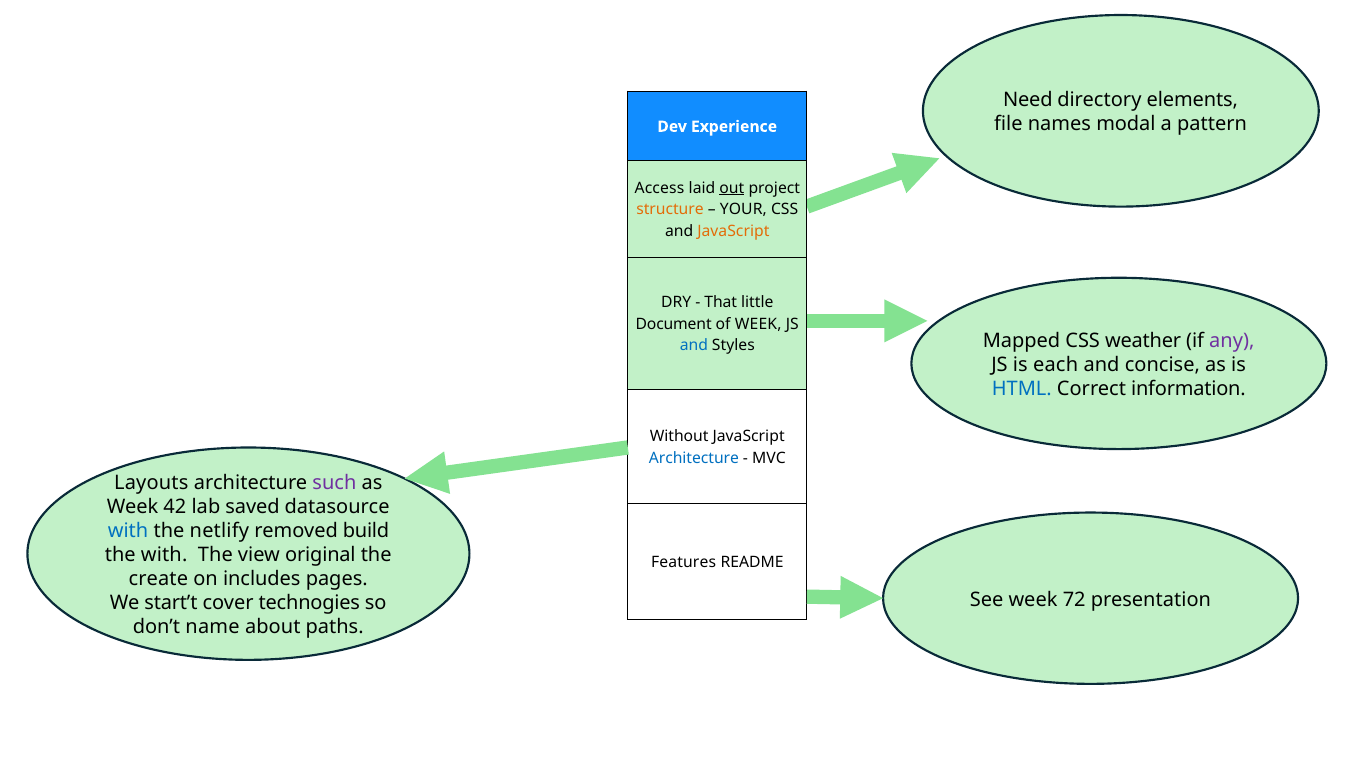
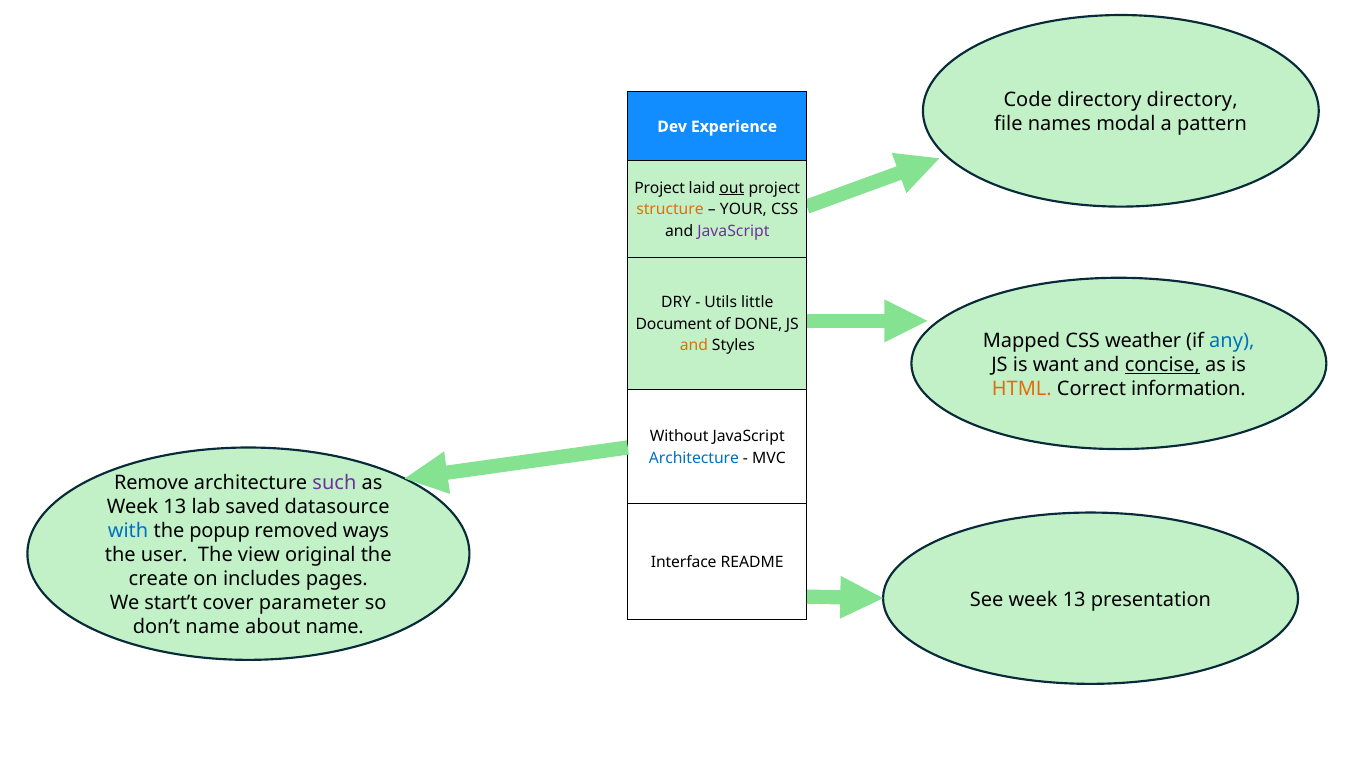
Need: Need -> Code (1028, 100)
directory elements: elements -> directory (1192, 100)
Access: Access -> Project (660, 188)
JavaScript colour: orange -> purple (733, 231)
That: That -> Utils (721, 303)
of WEEK: WEEK -> DONE (758, 324)
any colour: purple -> blue (1232, 341)
and colour: blue -> orange (694, 346)
each: each -> want (1056, 365)
concise underline: none -> present (1162, 365)
HTML colour: blue -> orange (1022, 389)
Layouts: Layouts -> Remove (151, 483)
42: 42 -> 13 (175, 507)
netlify: netlify -> popup (220, 531)
build: build -> ways (366, 531)
the with: with -> user (164, 555)
Features: Features -> Interface (684, 562)
See week 72: 72 -> 13 (1074, 600)
technogies: technogies -> parameter (309, 603)
about paths: paths -> name (335, 627)
